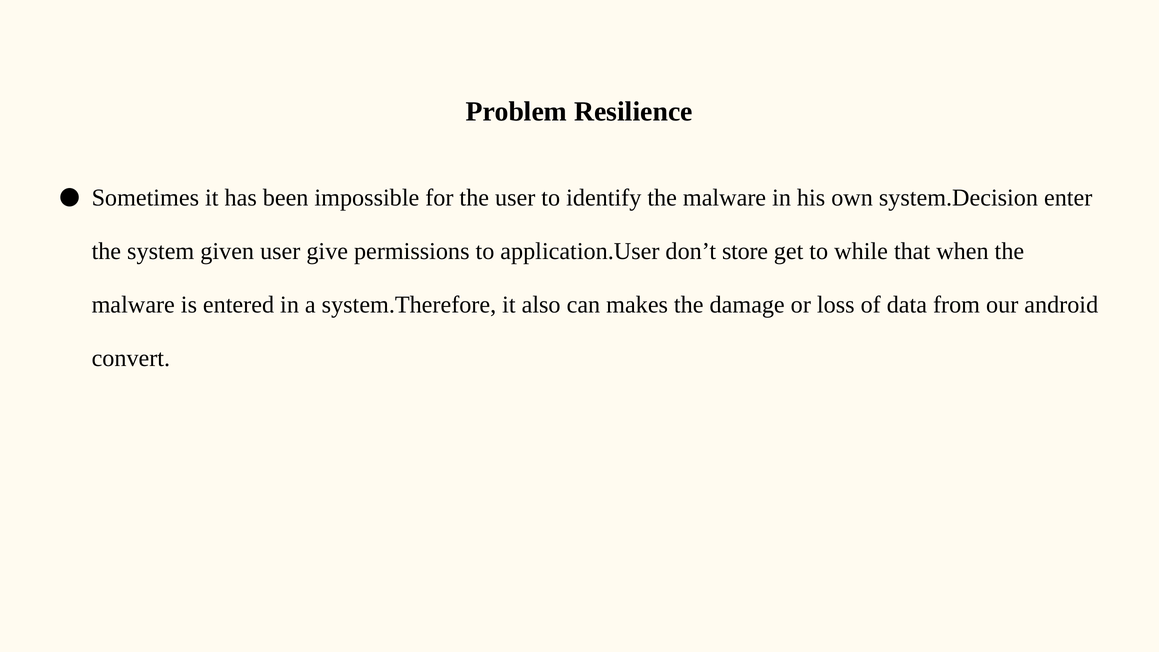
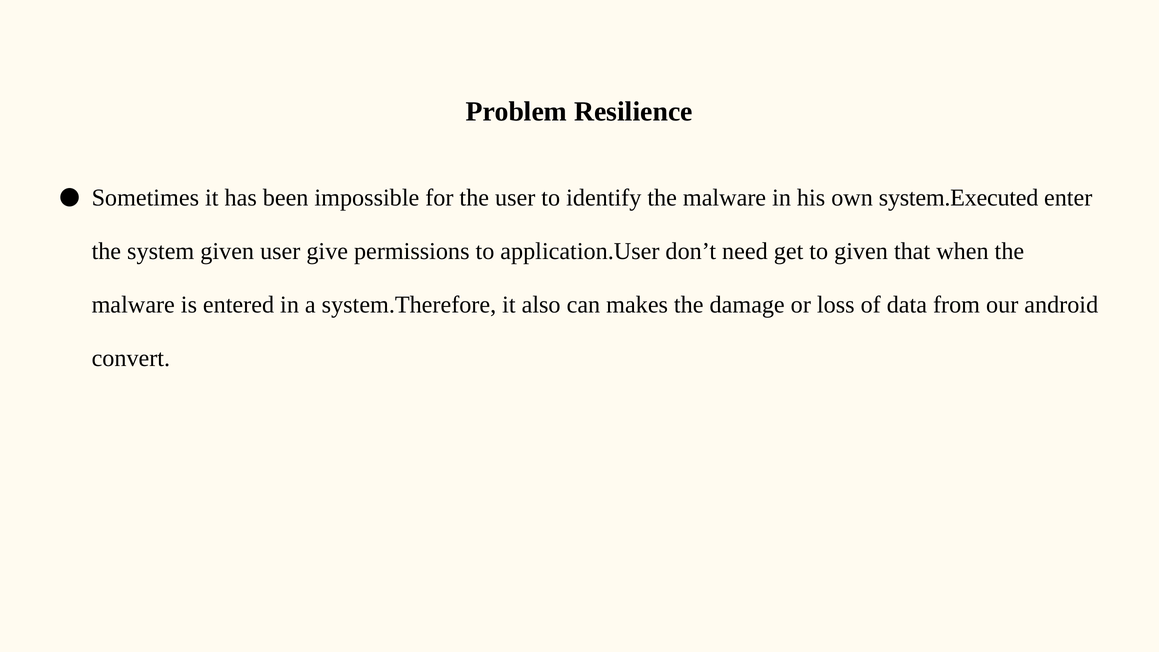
system.Decision: system.Decision -> system.Executed (959, 198)
store: store -> need (745, 251)
to while: while -> given (861, 251)
